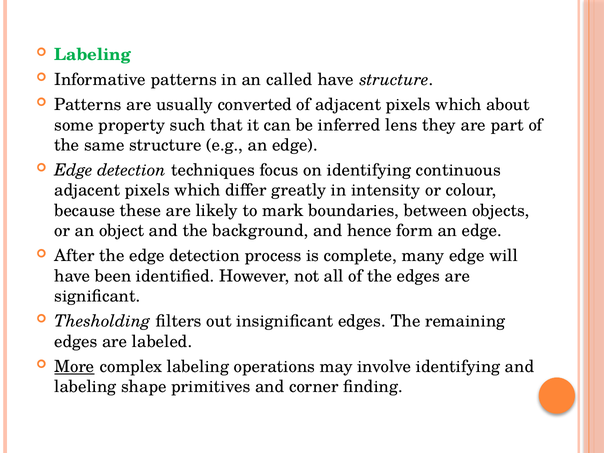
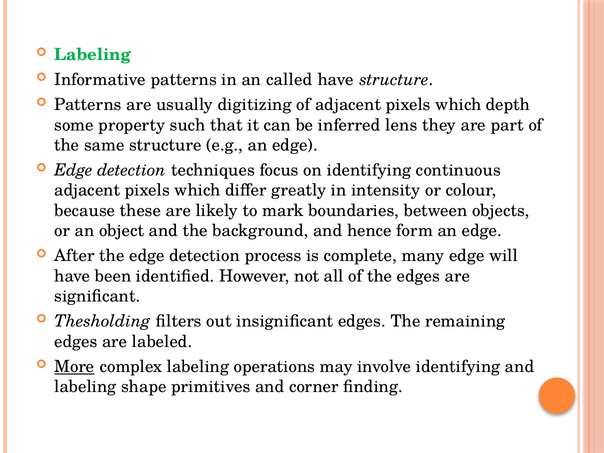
converted: converted -> digitizing (255, 105)
about: about -> depth (508, 105)
